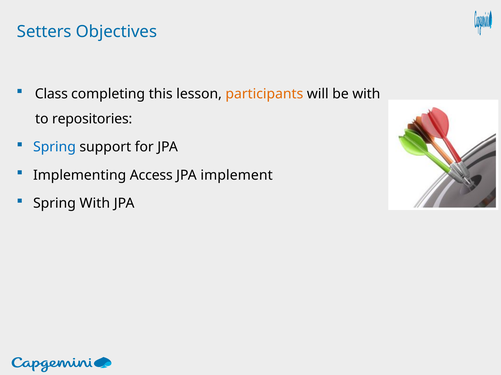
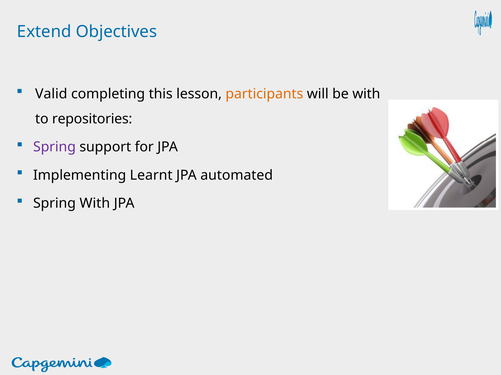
Setters: Setters -> Extend (44, 32)
Class: Class -> Valid (51, 94)
Spring colour: blue -> purple (54, 147)
Access: Access -> Learnt (151, 176)
implement: implement -> automated (237, 176)
